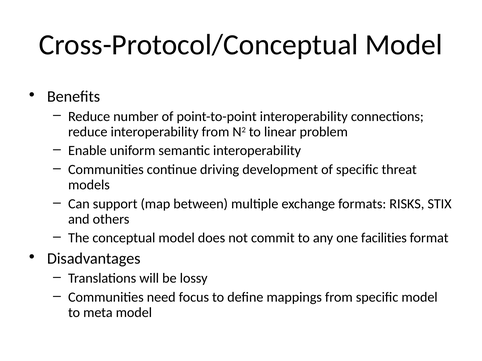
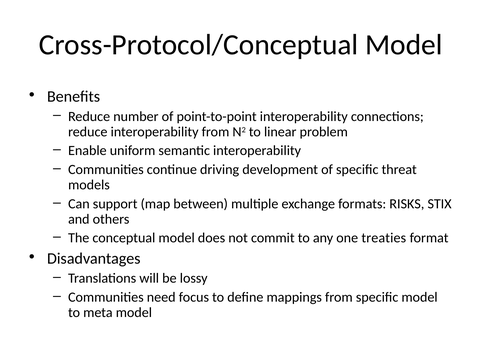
facilities: facilities -> treaties (384, 238)
